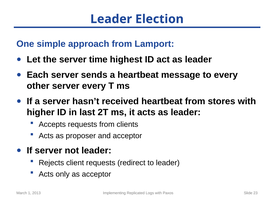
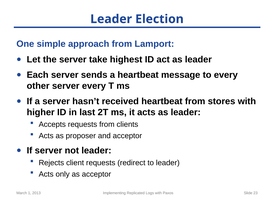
time: time -> take (98, 60)
